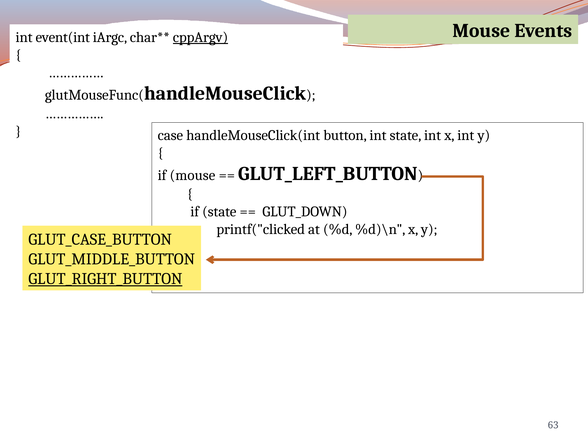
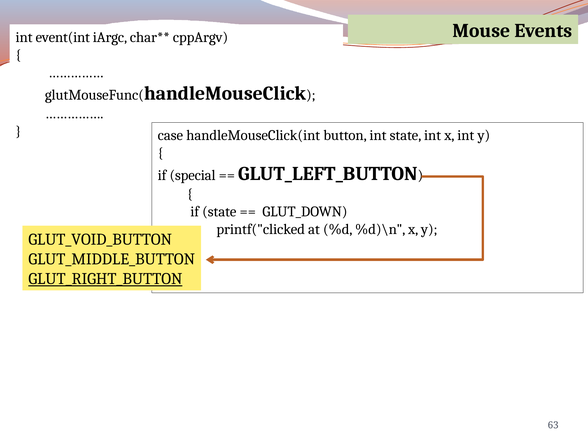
cppArgv underline: present -> none (201, 37)
if mouse: mouse -> special (193, 175)
GLUT_CASE_BUTTON: GLUT_CASE_BUTTON -> GLUT_VOID_BUTTON (100, 240)
